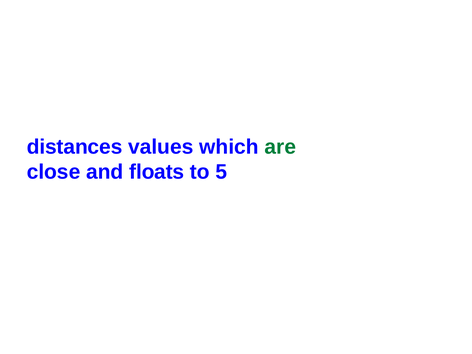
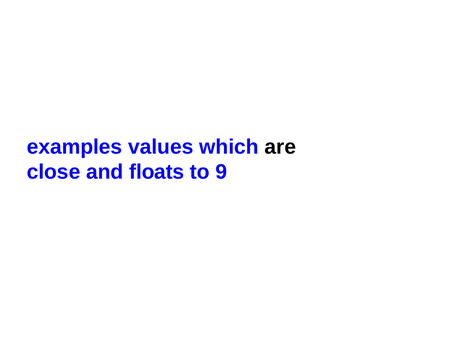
distances: distances -> examples (75, 147)
are colour: green -> black (280, 147)
5: 5 -> 9 (221, 172)
